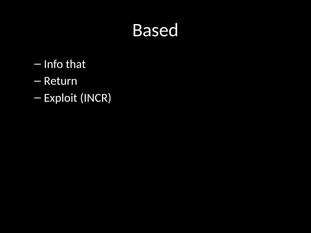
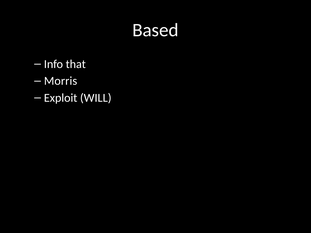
Return: Return -> Morris (61, 81)
INCR: INCR -> WILL (96, 98)
